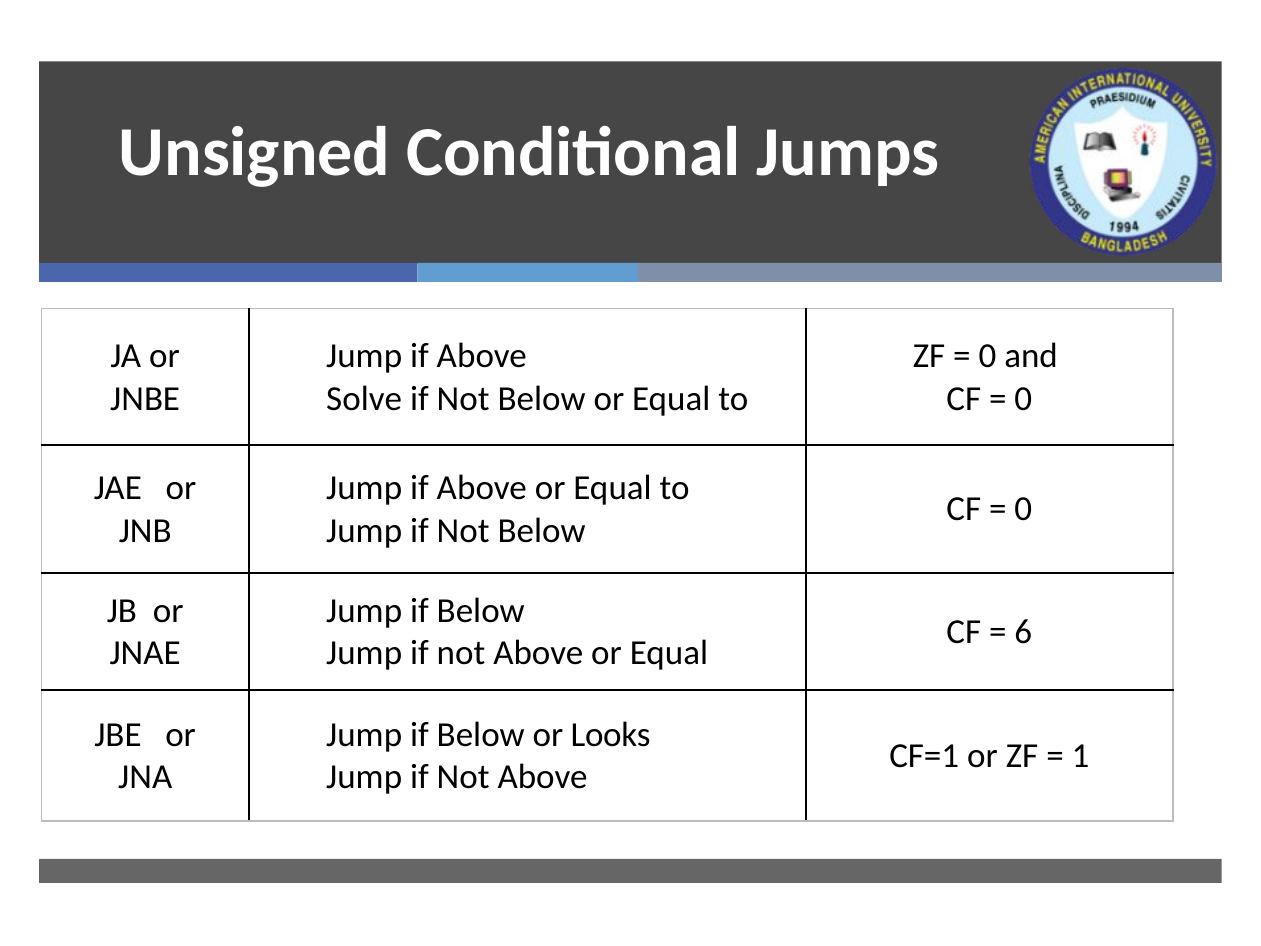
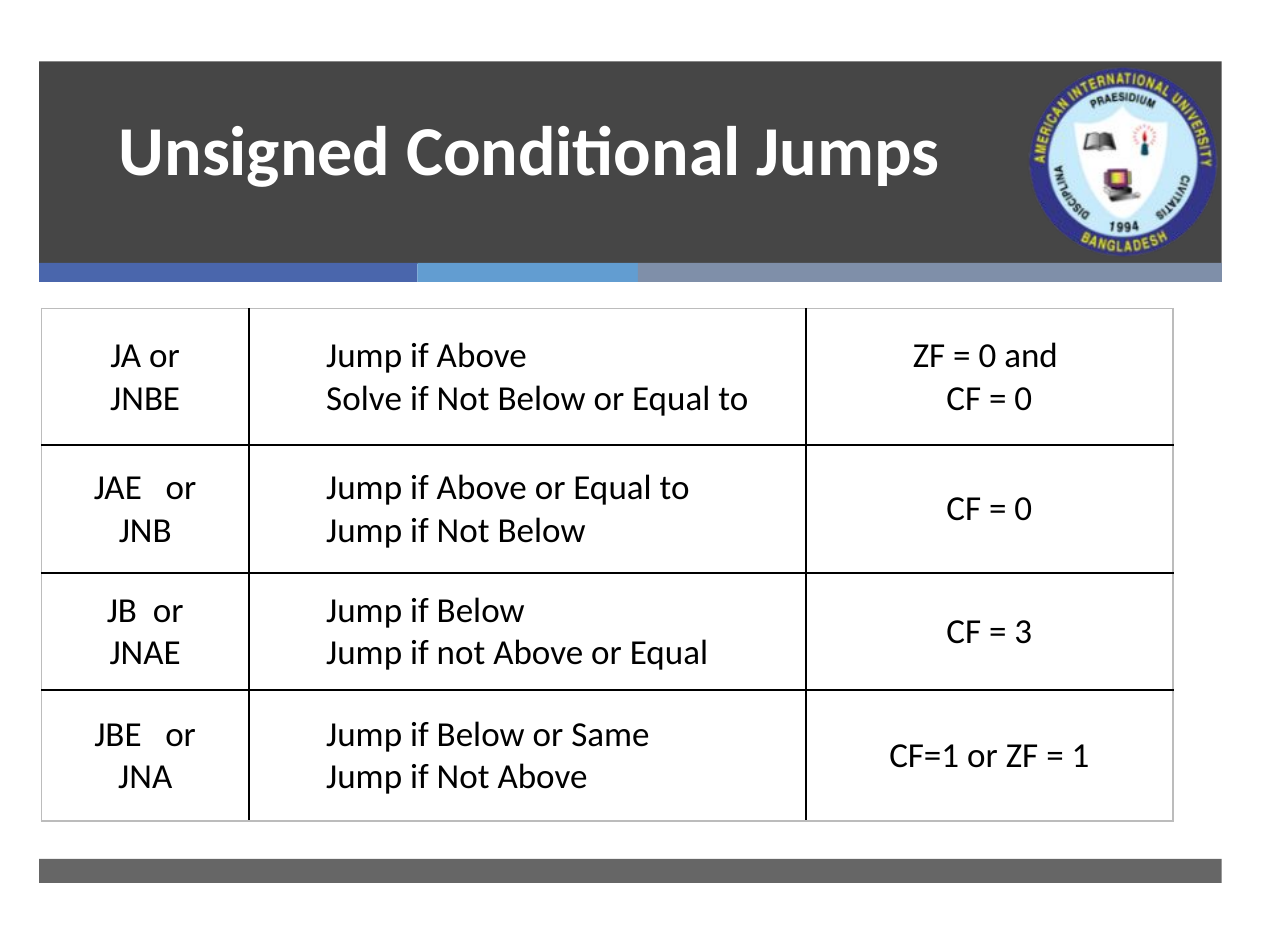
6: 6 -> 3 (1023, 632)
Looks: Looks -> Same (610, 734)
